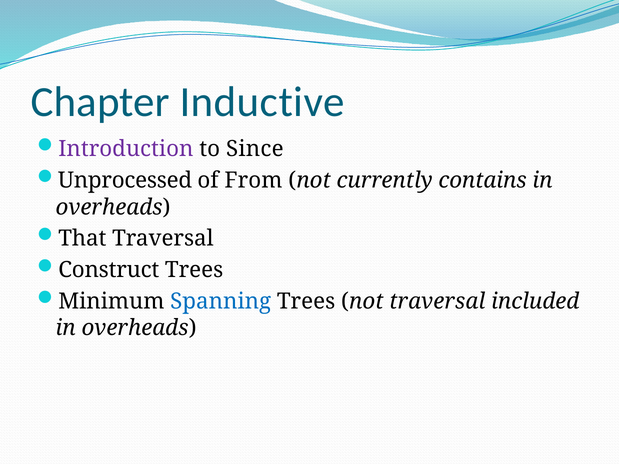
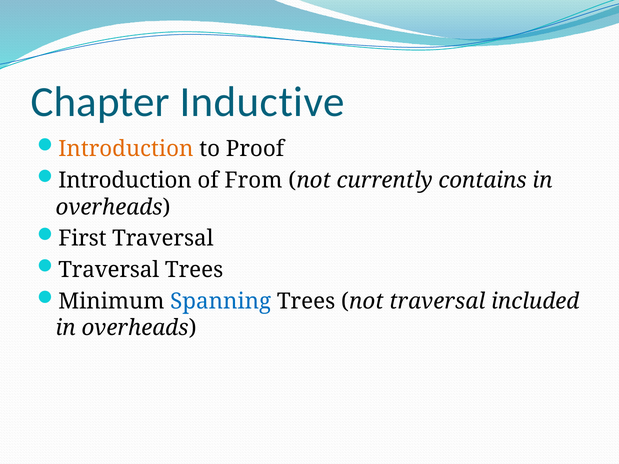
Introduction colour: purple -> orange (126, 149)
Since: Since -> Proof (255, 149)
Unprocessed: Unprocessed -> Introduction (125, 180)
That: That -> First (82, 239)
Construct: Construct -> Traversal (109, 270)
